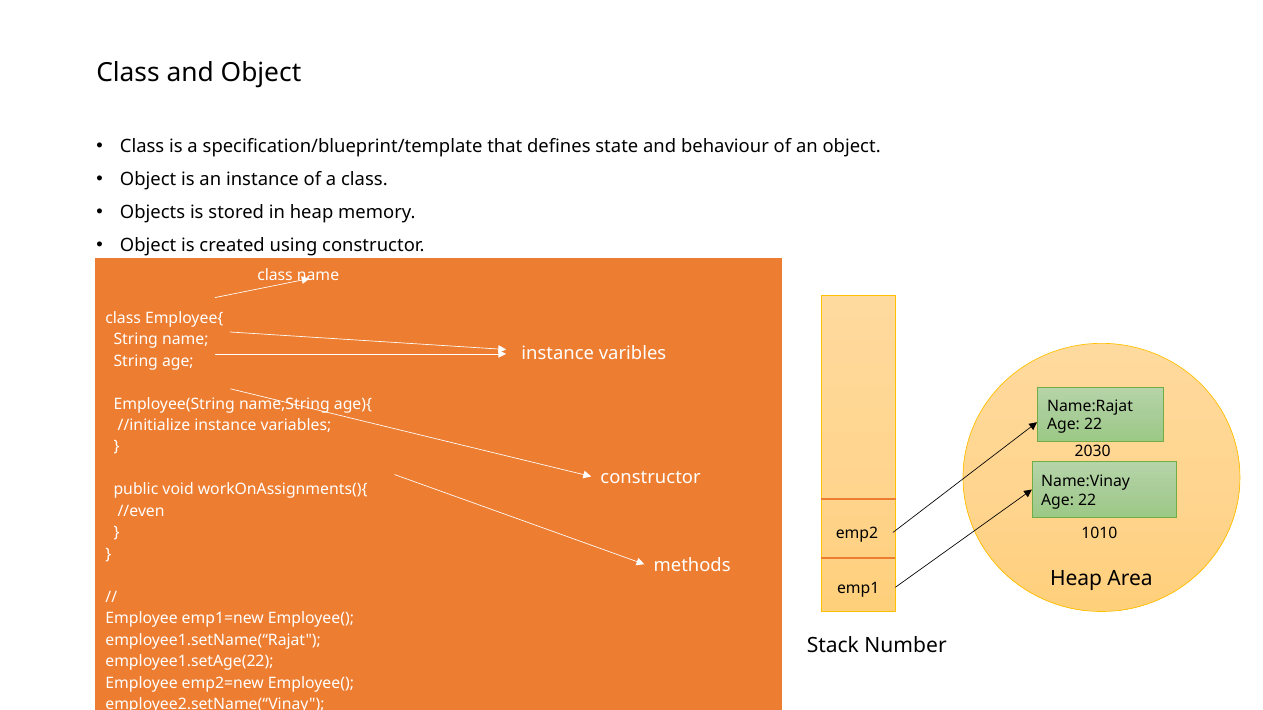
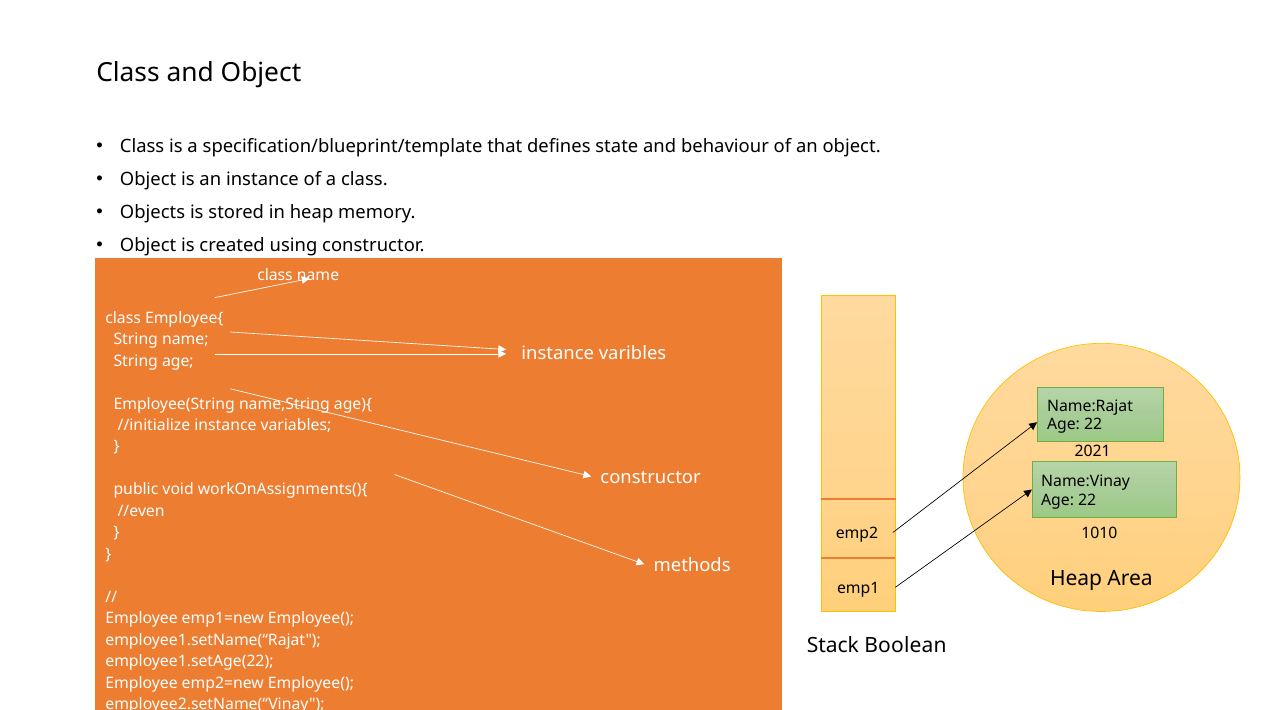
2030: 2030 -> 2021 (1093, 452)
Number: Number -> Boolean (906, 646)
